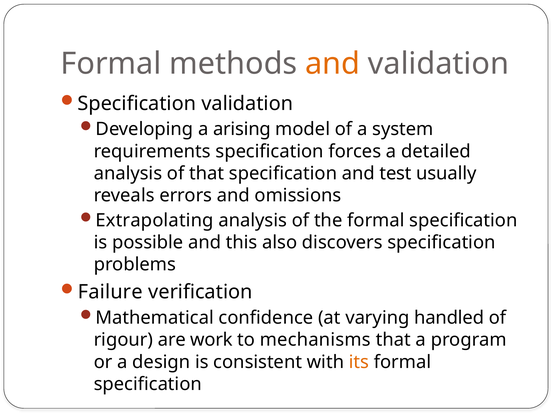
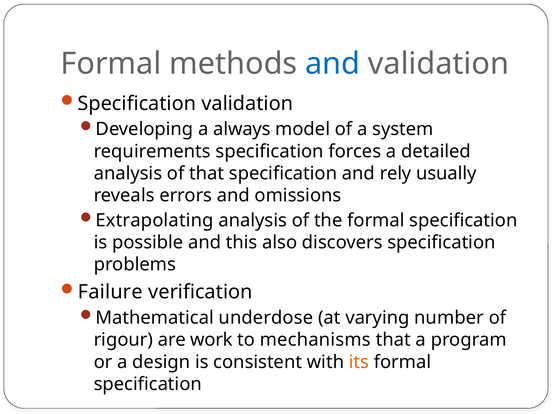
and colour: orange -> blue (333, 64)
arising: arising -> always (242, 129)
test: test -> rely (396, 173)
confidence: confidence -> underdose (266, 318)
handled: handled -> number (449, 318)
